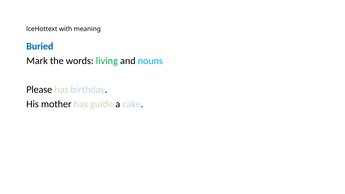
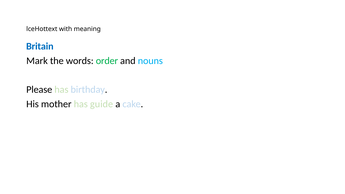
Buried: Buried -> Britain (40, 46)
living: living -> order (107, 61)
